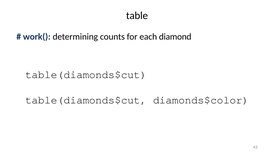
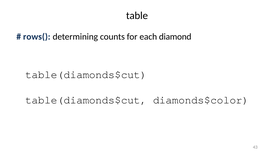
work(: work( -> rows( (37, 37)
